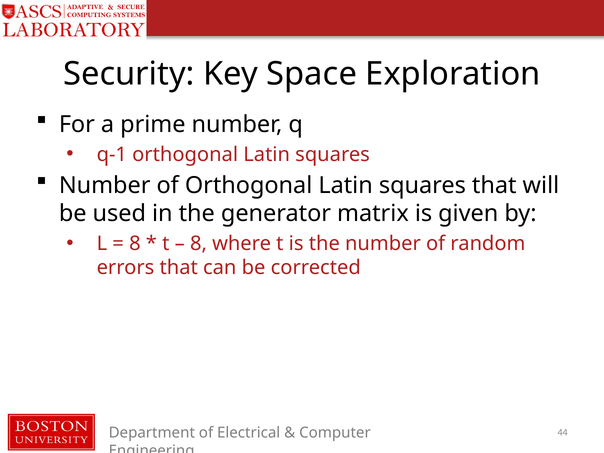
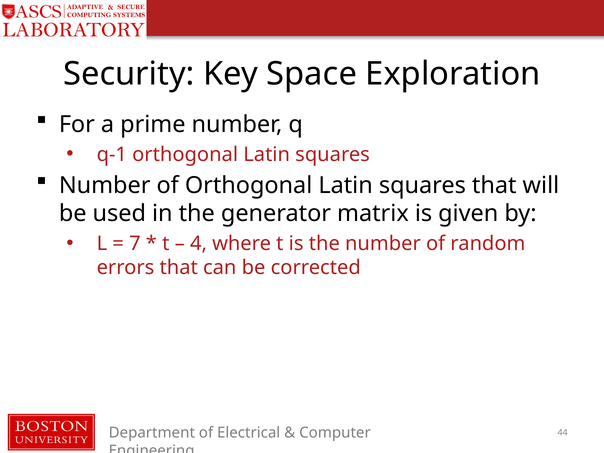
8: 8 -> 7 (135, 244)
8: 8 -> 4 (198, 244)
